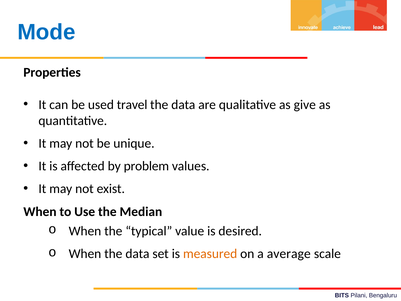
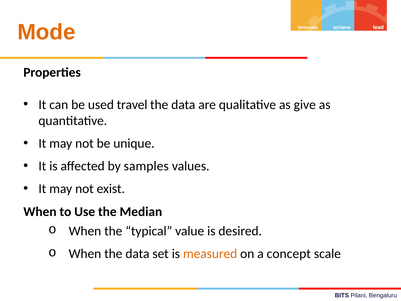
Mode colour: blue -> orange (46, 32)
problem: problem -> samples (146, 166)
average: average -> concept (289, 254)
